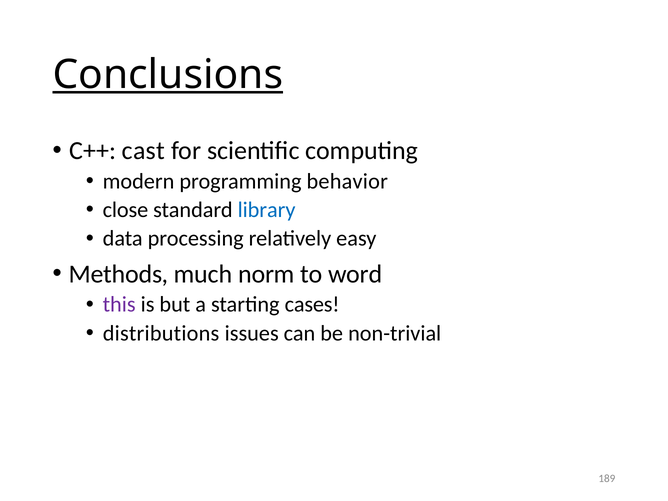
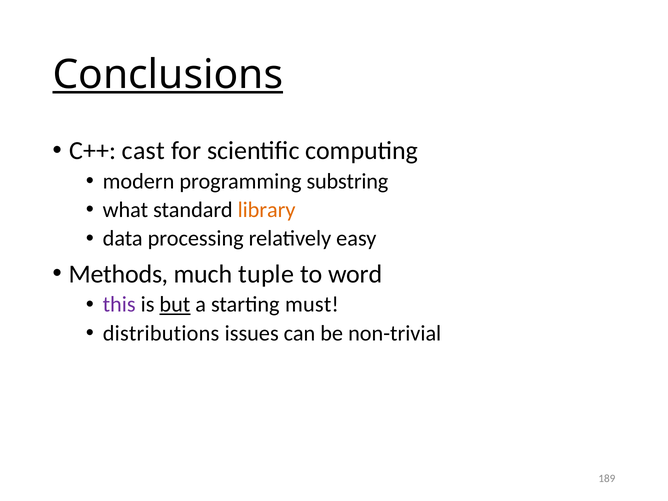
behavior: behavior -> substring (347, 181)
close: close -> what (125, 210)
library colour: blue -> orange (267, 210)
norm: norm -> tuple (266, 274)
but underline: none -> present (175, 305)
cases: cases -> must (312, 305)
